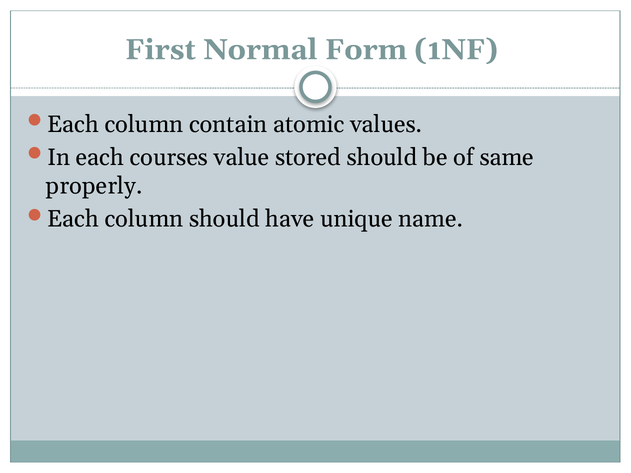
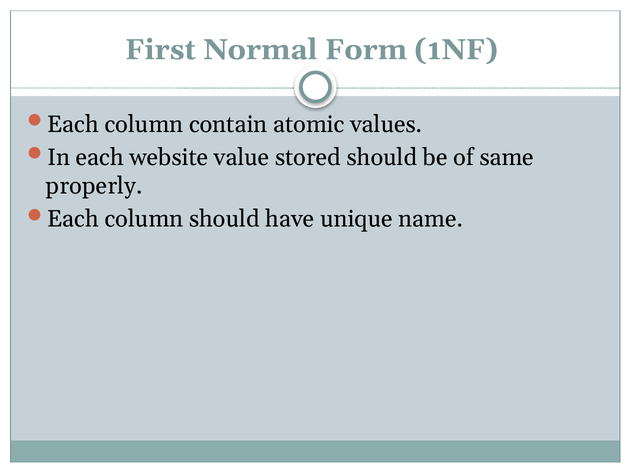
courses: courses -> website (169, 158)
